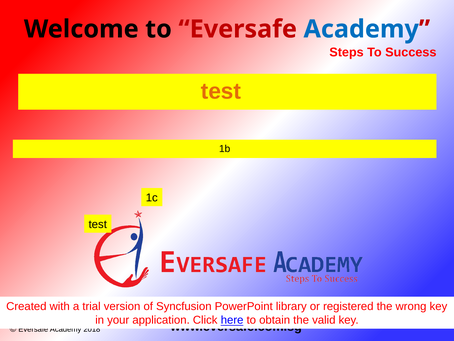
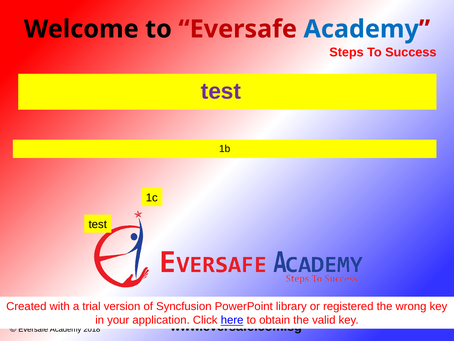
test colour: orange -> purple (221, 91)
